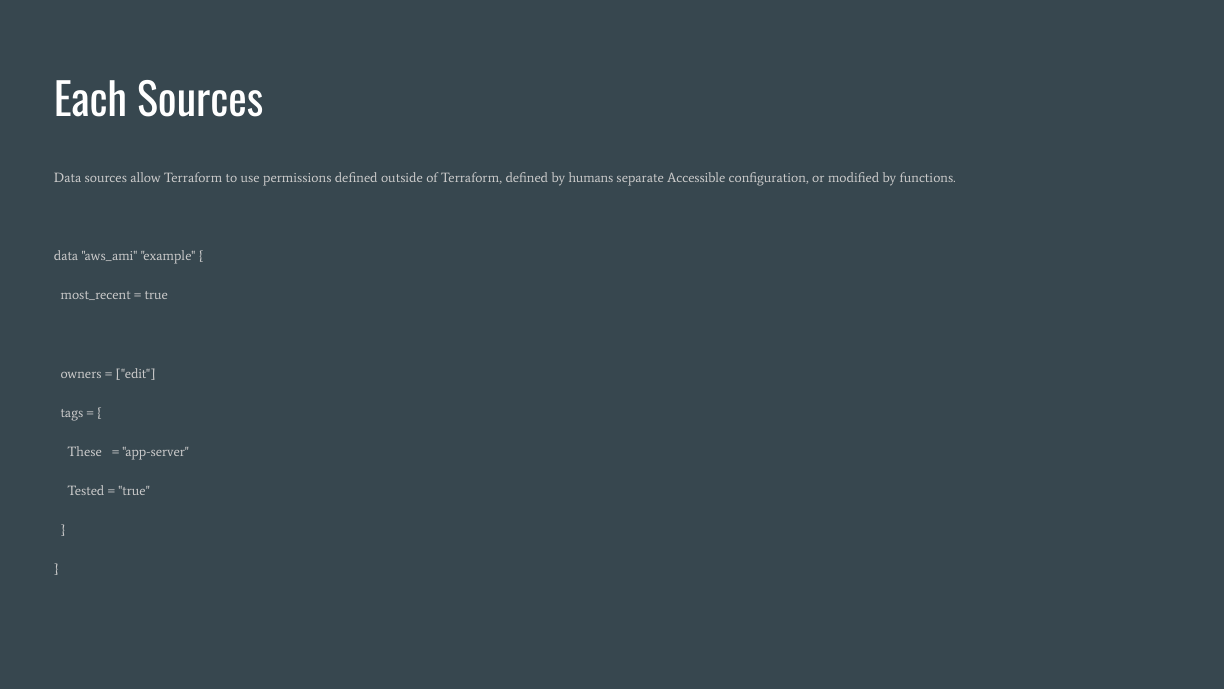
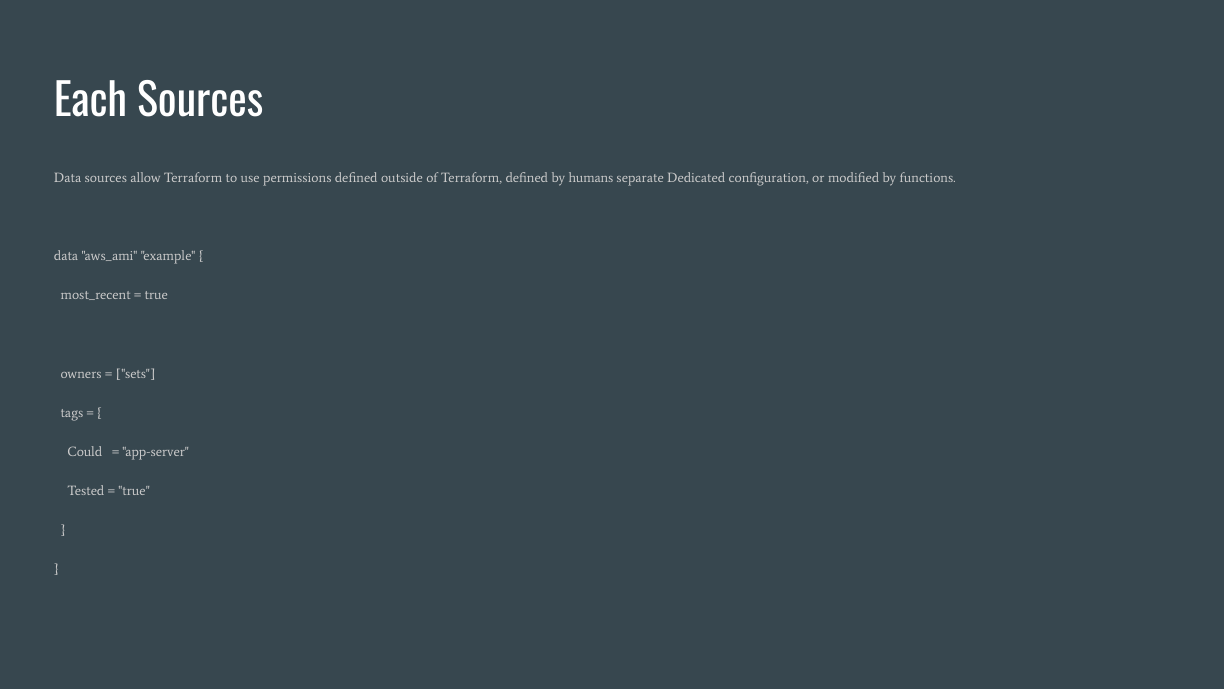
Accessible: Accessible -> Dedicated (696, 178)
edit: edit -> sets (136, 373)
These: These -> Could (85, 452)
